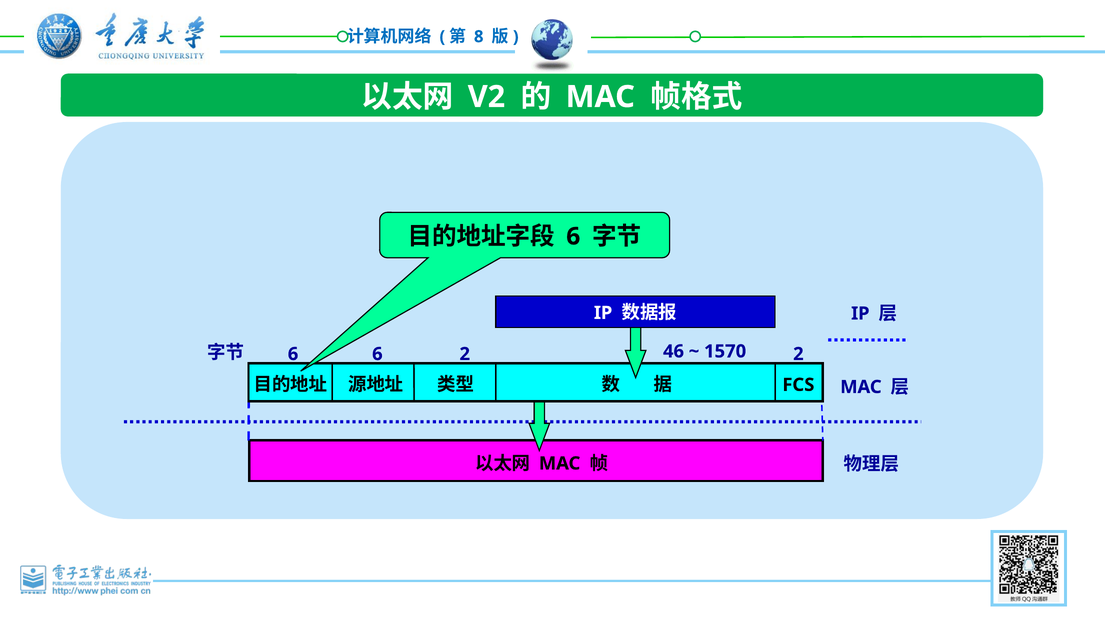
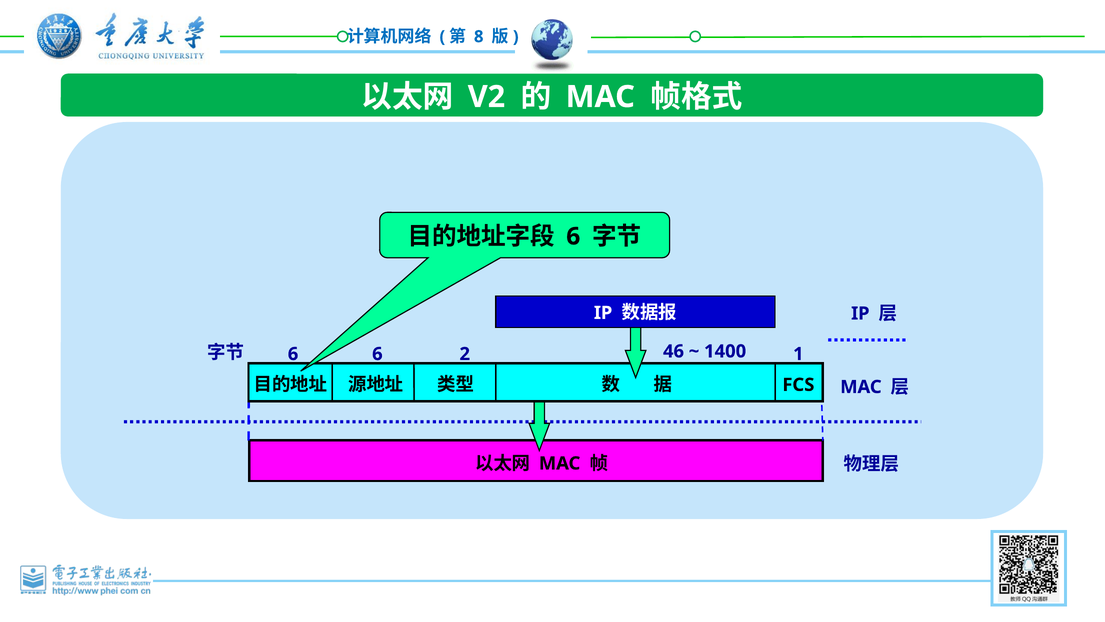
1570: 1570 -> 1400 (725, 351)
2: 2 -> 1 (798, 354)
